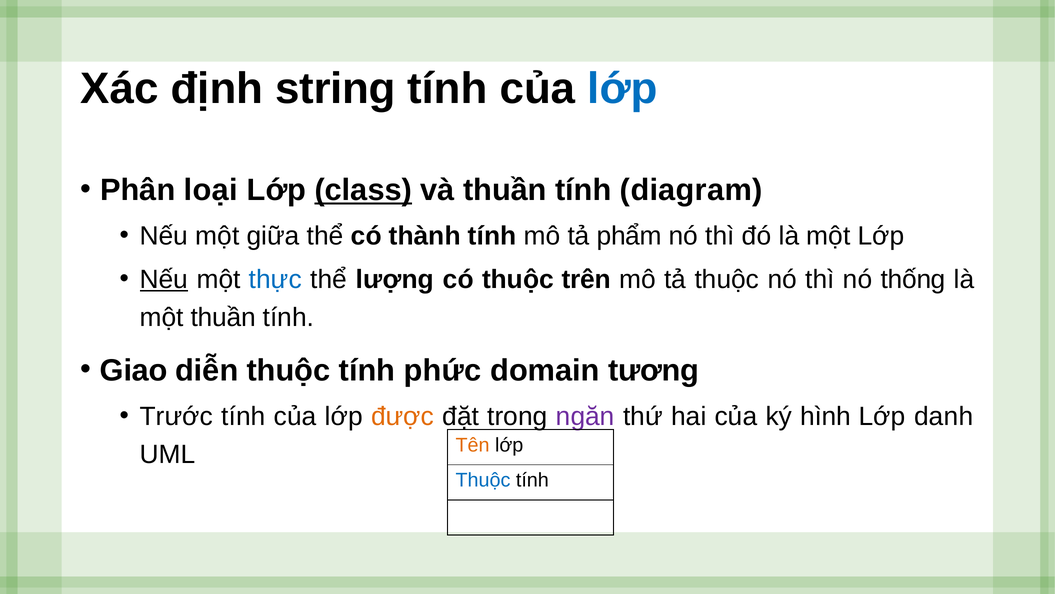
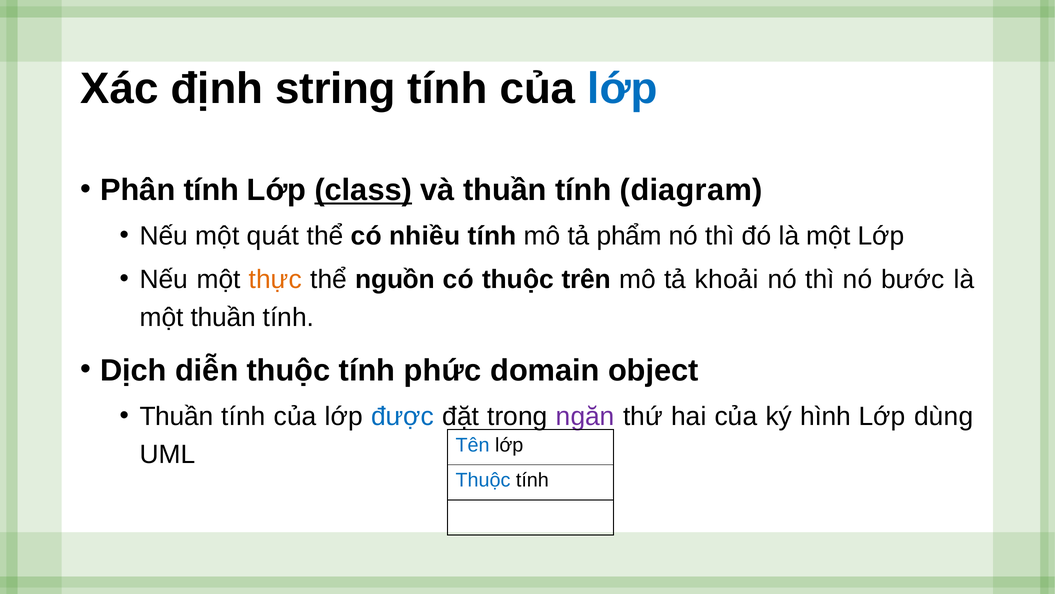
Phân loại: loại -> tính (211, 190)
giữa: giữa -> quát (273, 236)
thành: thành -> nhiều (425, 236)
Nếu underline: present -> none (164, 279)
thực colour: blue -> orange (275, 279)
lượng: lượng -> nguồn (395, 279)
tả thuộc: thuộc -> khoải (727, 279)
thống: thống -> bước (913, 279)
Giao: Giao -> Dịch (133, 370)
tương: tương -> object (653, 370)
Trước: Trước -> Thuần (177, 416)
được colour: orange -> blue (402, 416)
danh: danh -> dùng (944, 416)
Tên colour: orange -> blue (473, 445)
